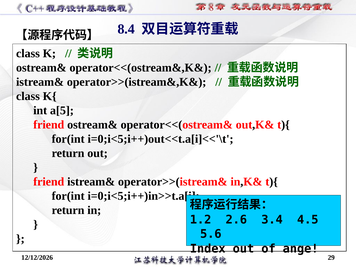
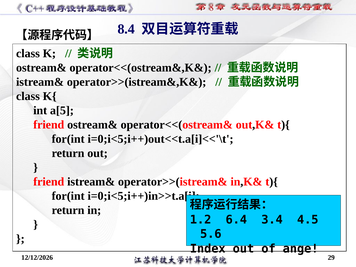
2.6: 2.6 -> 6.4 (236, 220)
